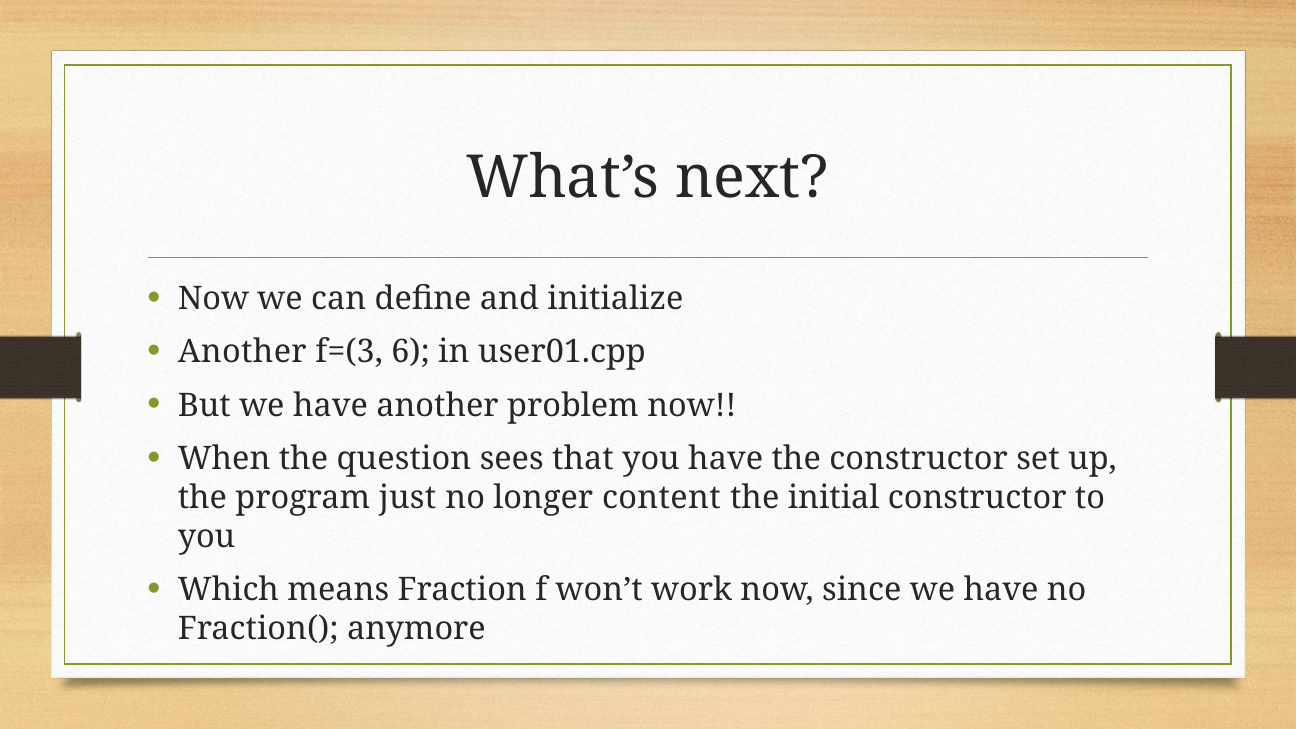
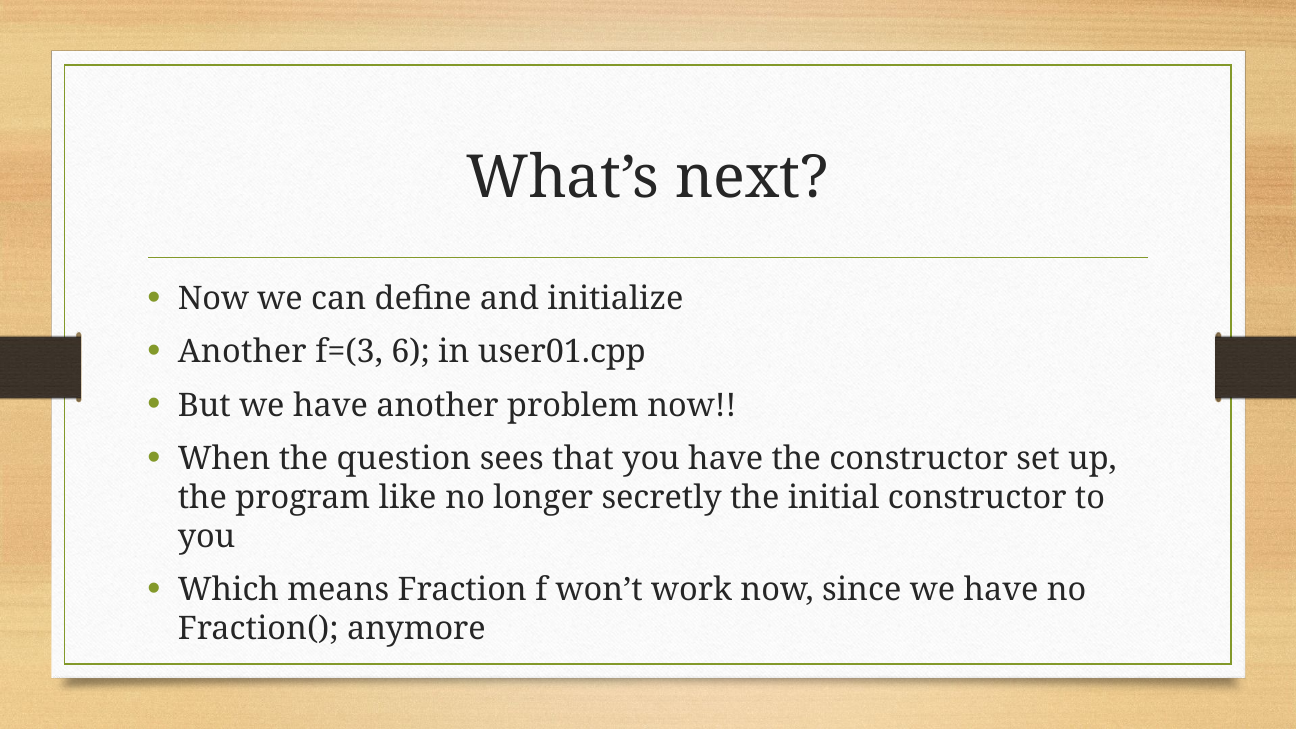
just: just -> like (408, 498)
content: content -> secretly (662, 498)
